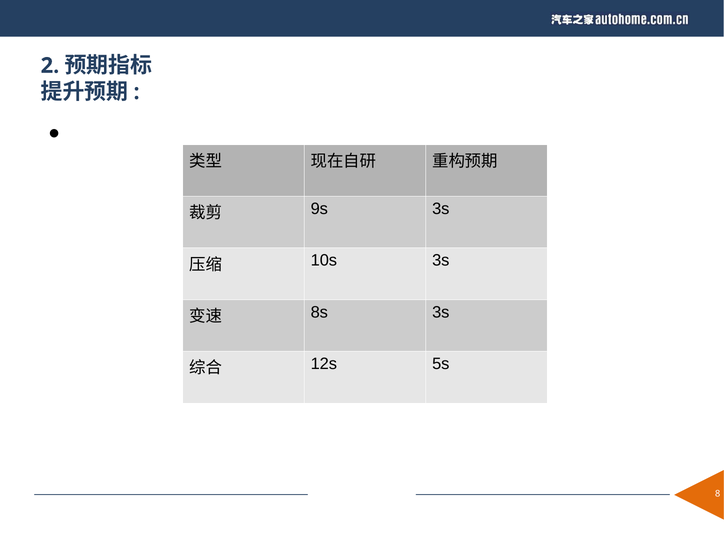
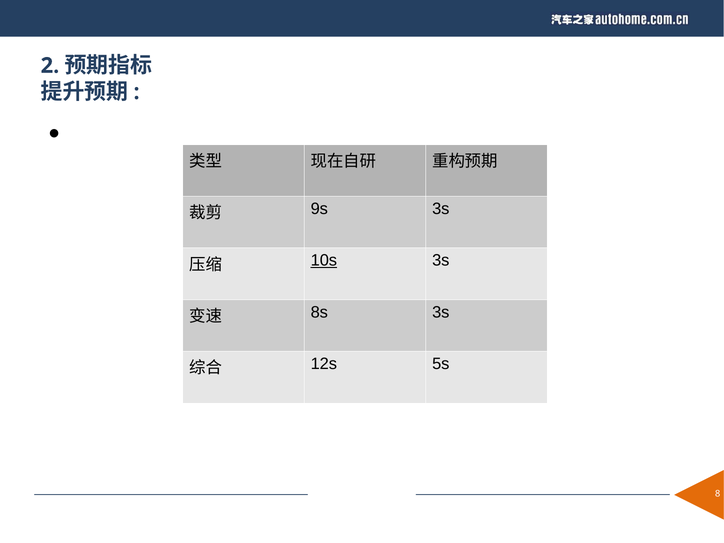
10s underline: none -> present (324, 261)
